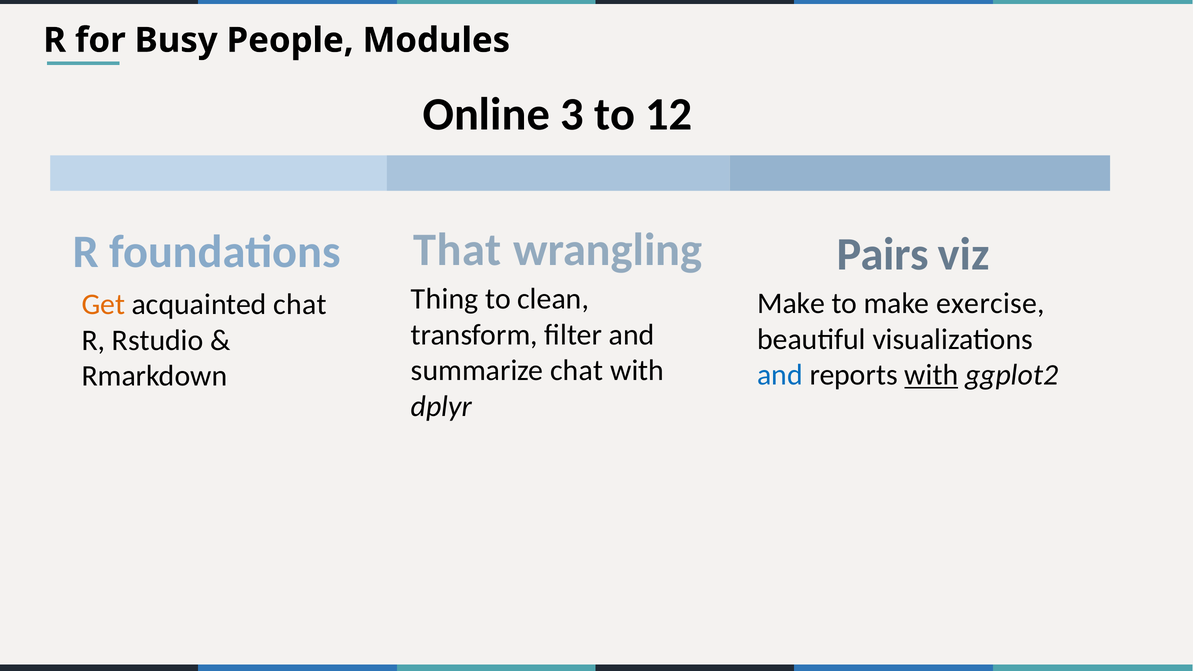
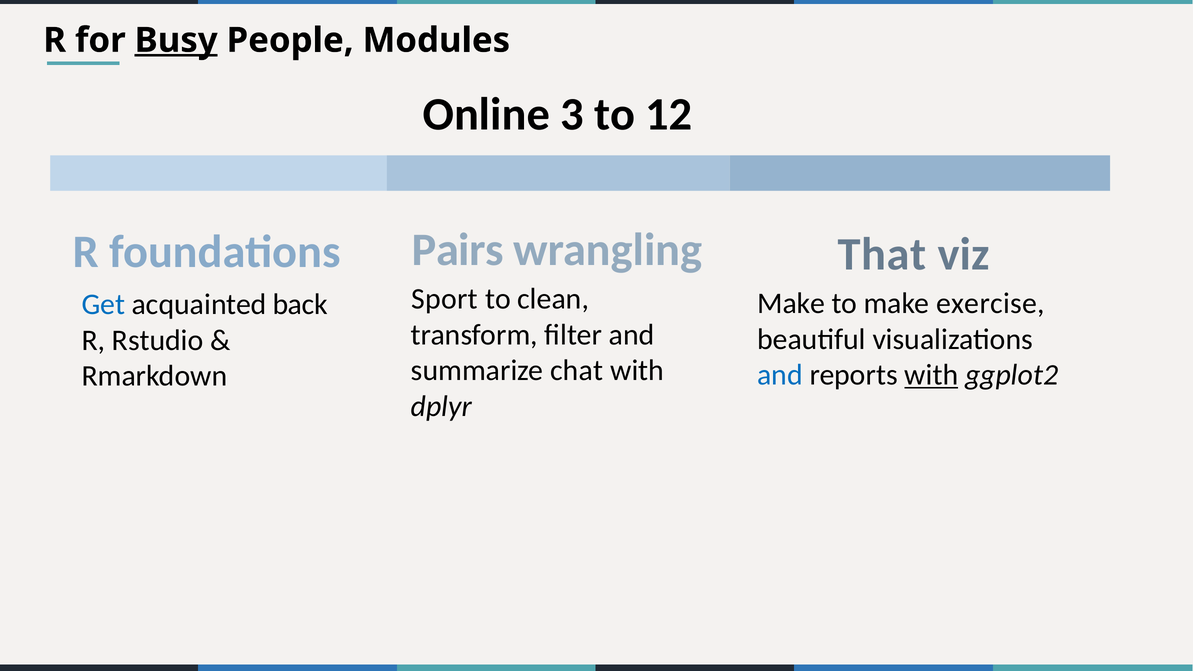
Busy underline: none -> present (176, 40)
That: That -> Pairs (458, 250)
Pairs: Pairs -> That (882, 254)
Thing: Thing -> Sport (445, 299)
Get colour: orange -> blue (103, 304)
acquainted chat: chat -> back (300, 304)
